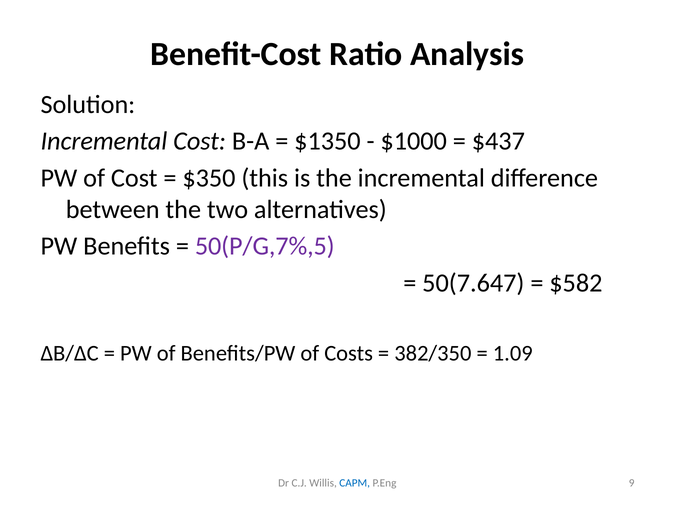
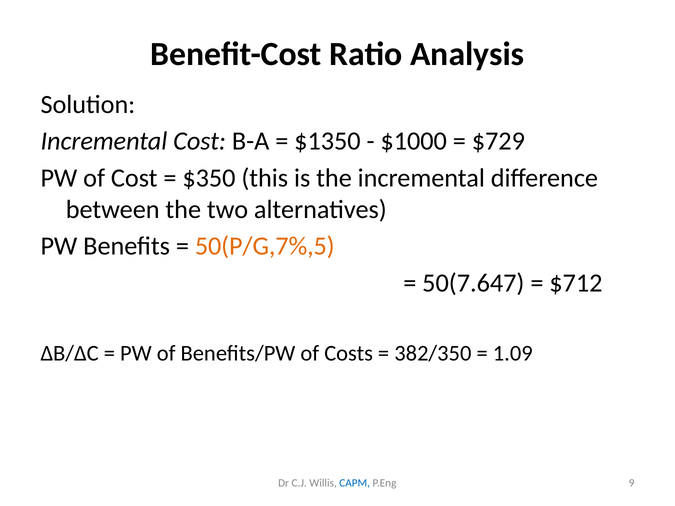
$437: $437 -> $729 (498, 141)
50(P/G,7%,5 colour: purple -> orange (265, 246)
$582: $582 -> $712 (576, 283)
